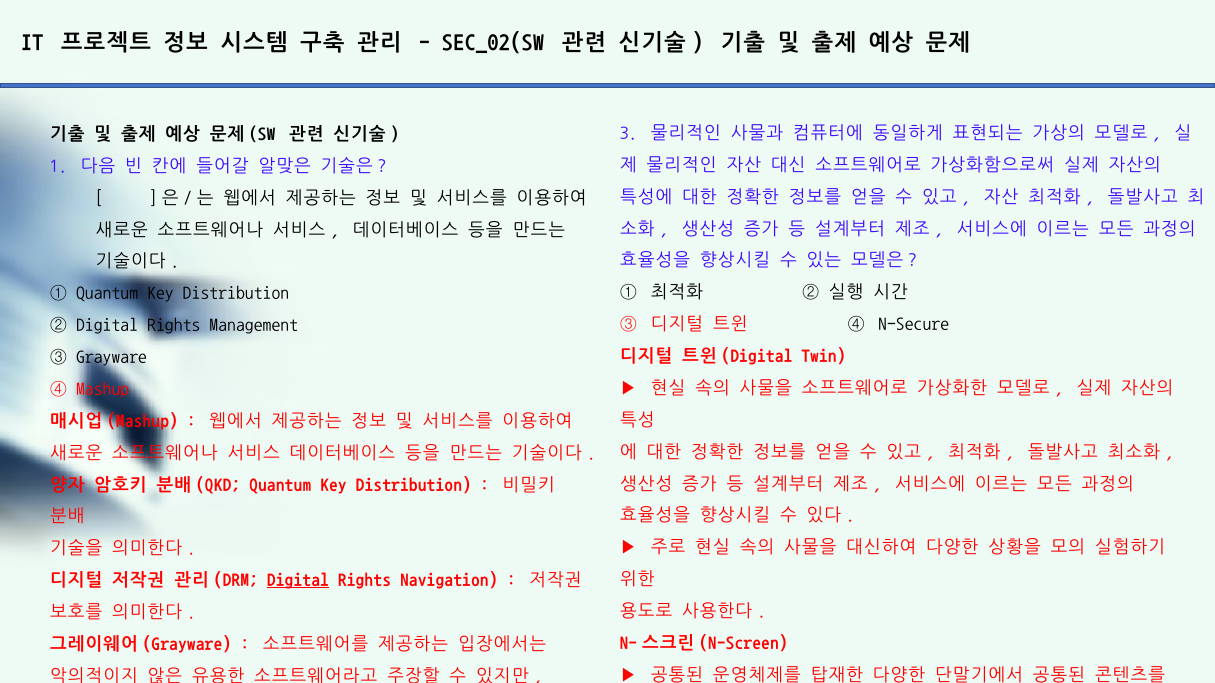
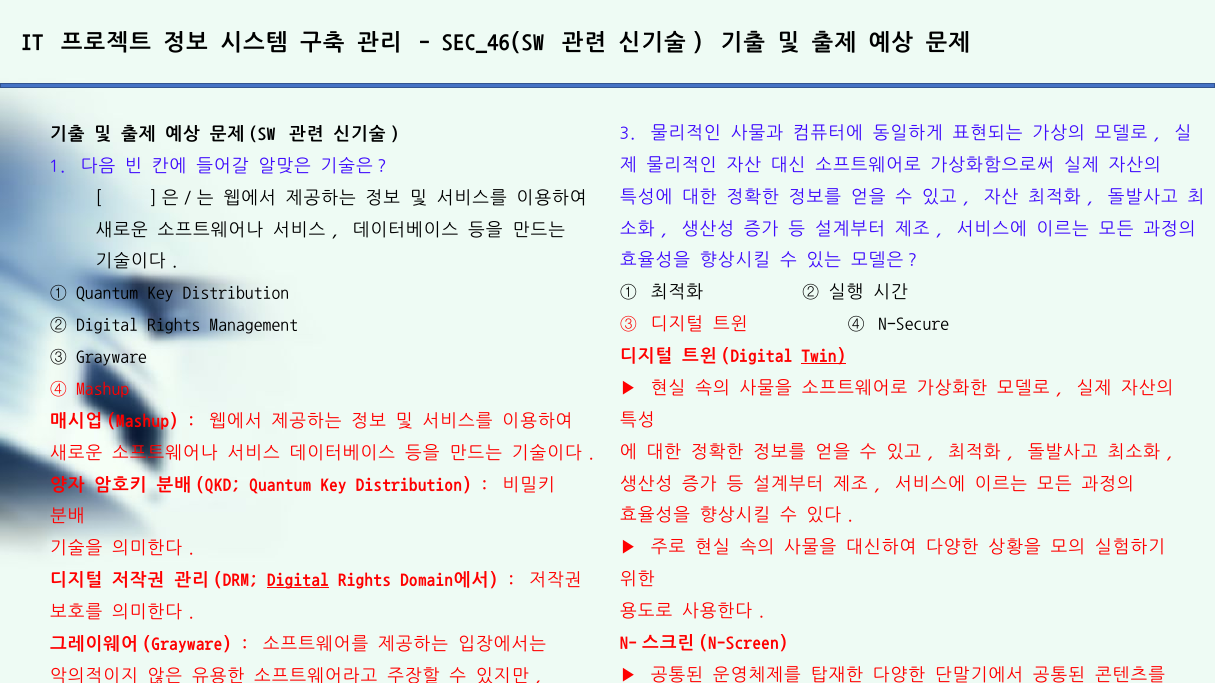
SEC_02(SW: SEC_02(SW -> SEC_46(SW (493, 42)
Twin underline: none -> present (823, 356)
Navigation: Navigation -> Domain에서 (449, 580)
